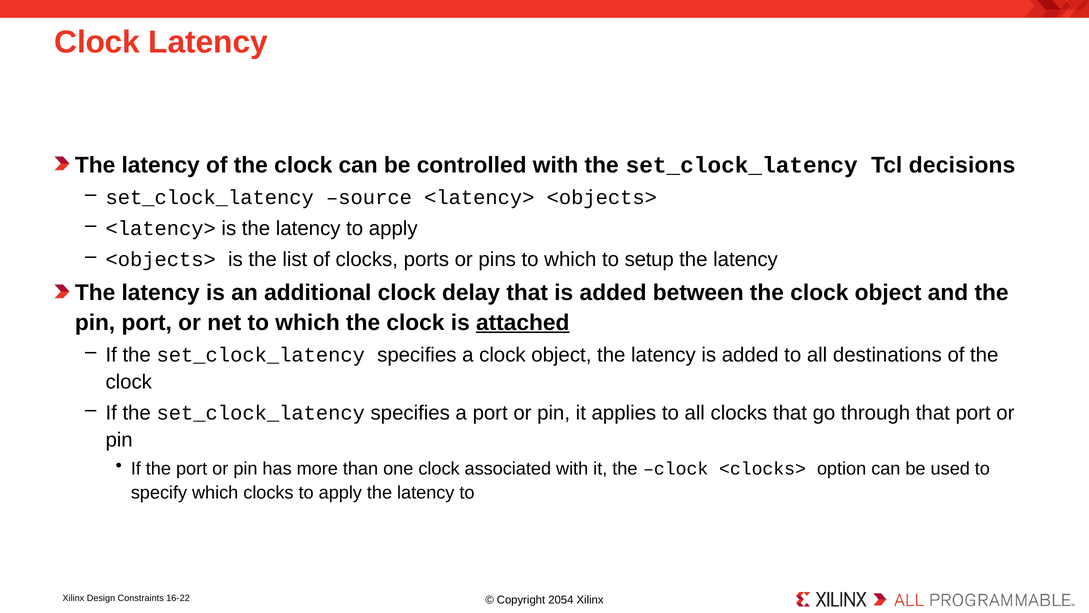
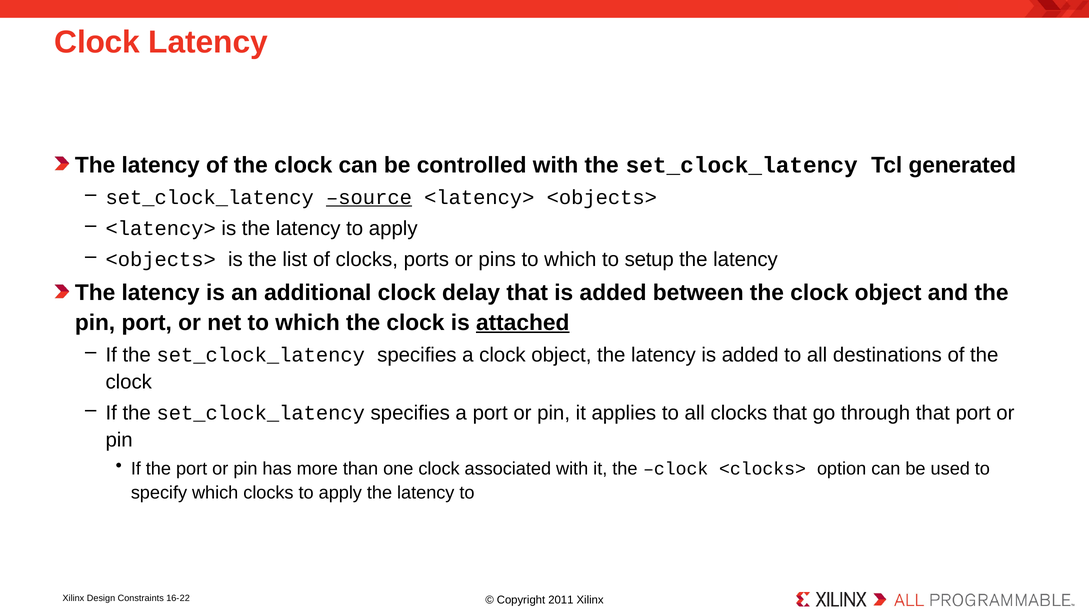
decisions: decisions -> generated (962, 165)
source underline: none -> present (369, 197)
2054: 2054 -> 2011 (561, 600)
